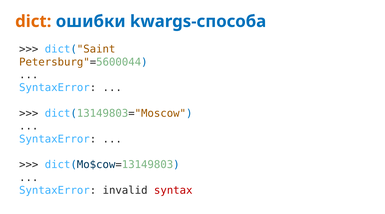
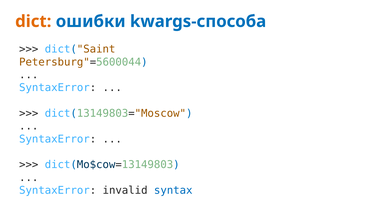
syntax colour: red -> blue (173, 190)
